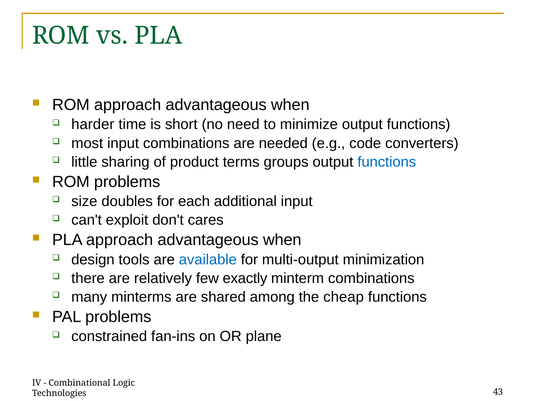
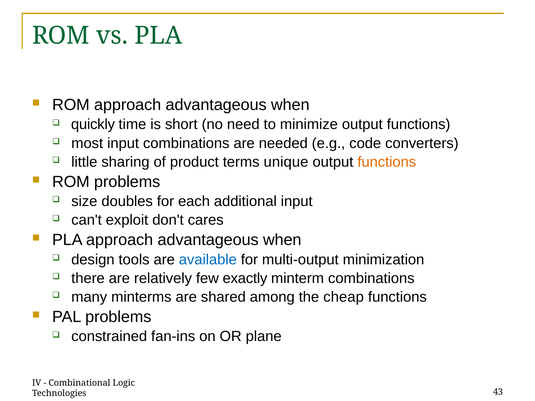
harder: harder -> quickly (93, 124)
groups: groups -> unique (286, 162)
functions colour: blue -> orange (387, 162)
